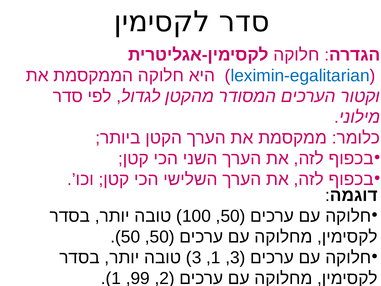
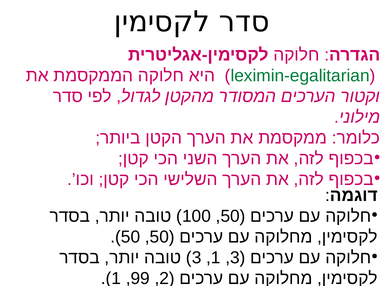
leximin-egalitarian colour: blue -> green (300, 76)
